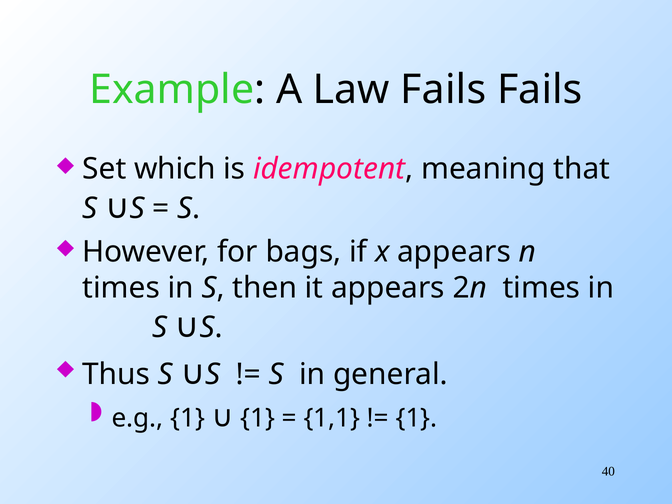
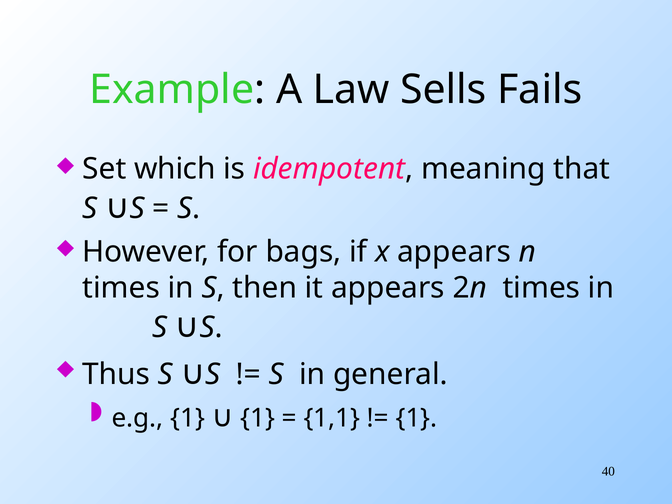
Law Fails: Fails -> Sells (444, 90)
